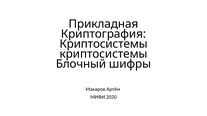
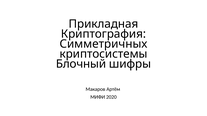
Криптосистемы: Криптосистемы -> Симметричных (103, 44)
